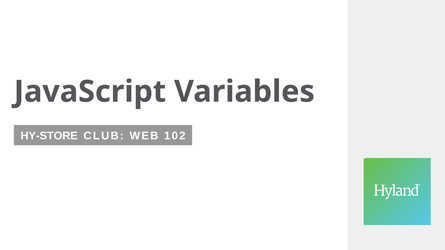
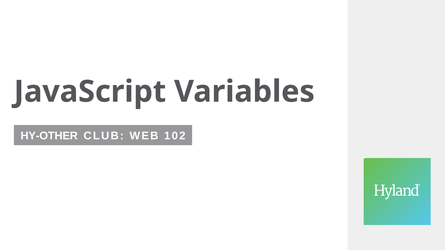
HY-STORE: HY-STORE -> HY-OTHER (49, 136)
